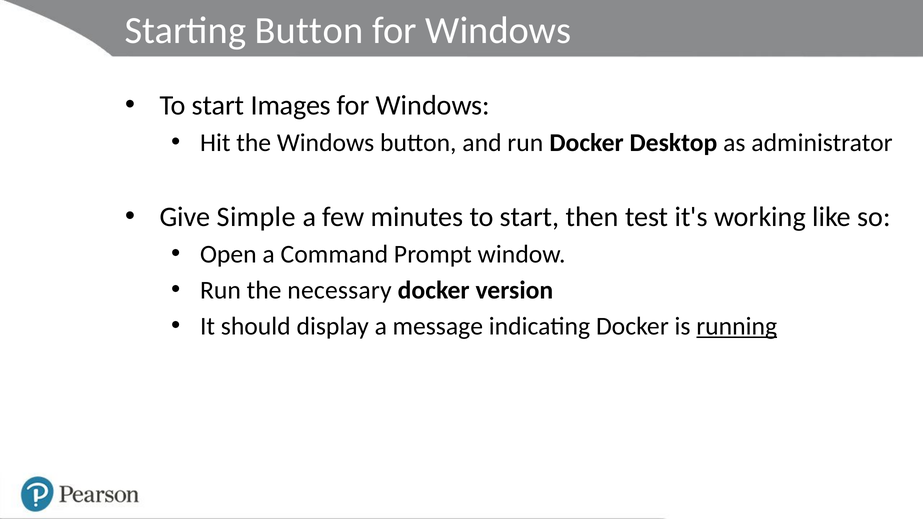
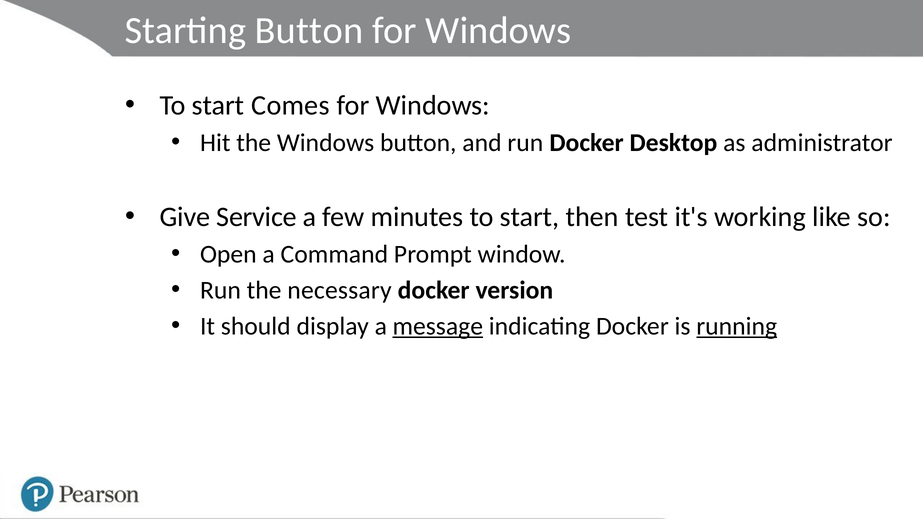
Images: Images -> Comes (291, 106)
Simple: Simple -> Service (257, 217)
message underline: none -> present (438, 326)
